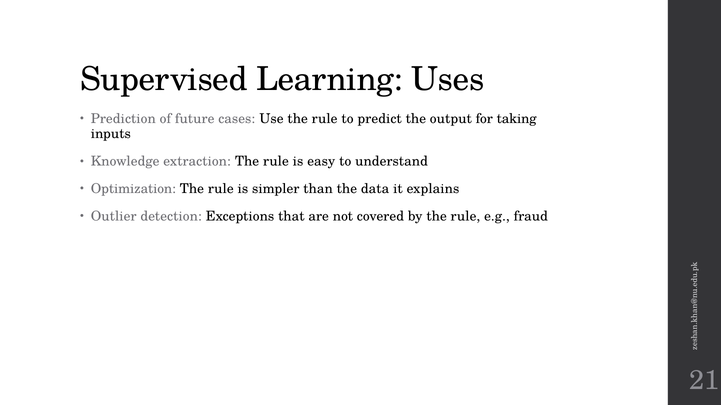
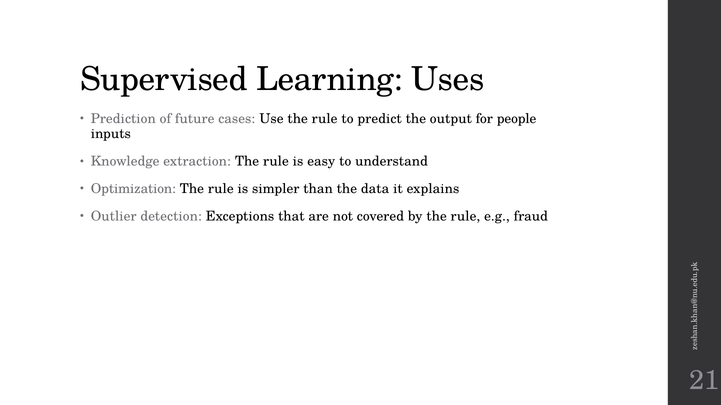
taking: taking -> people (517, 119)
